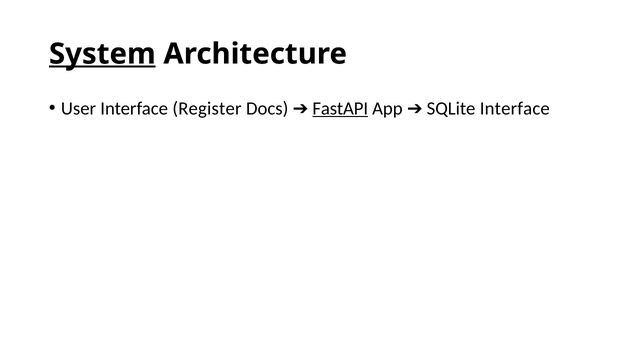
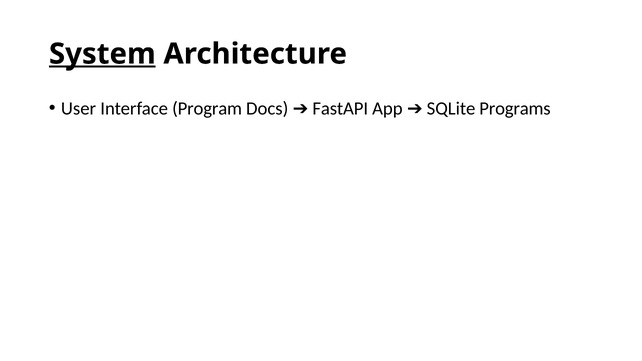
Register: Register -> Program (207, 109)
FastAPI underline: present -> none (340, 109)
SQLite Interface: Interface -> Programs (515, 109)
